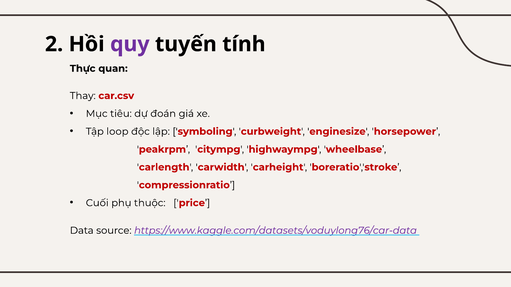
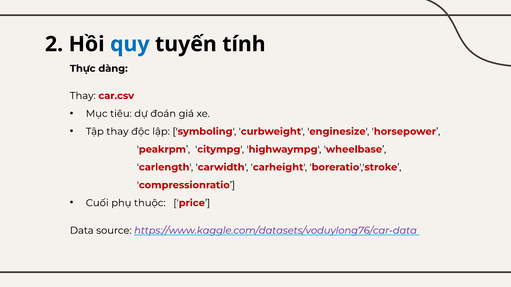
quy colour: purple -> blue (130, 44)
quan: quan -> dàng (113, 69)
Tập loop: loop -> thay (117, 132)
